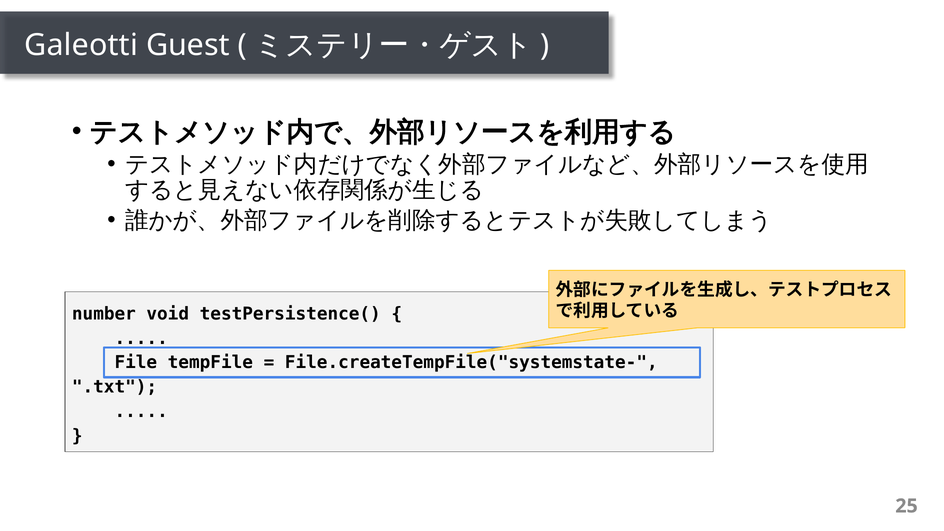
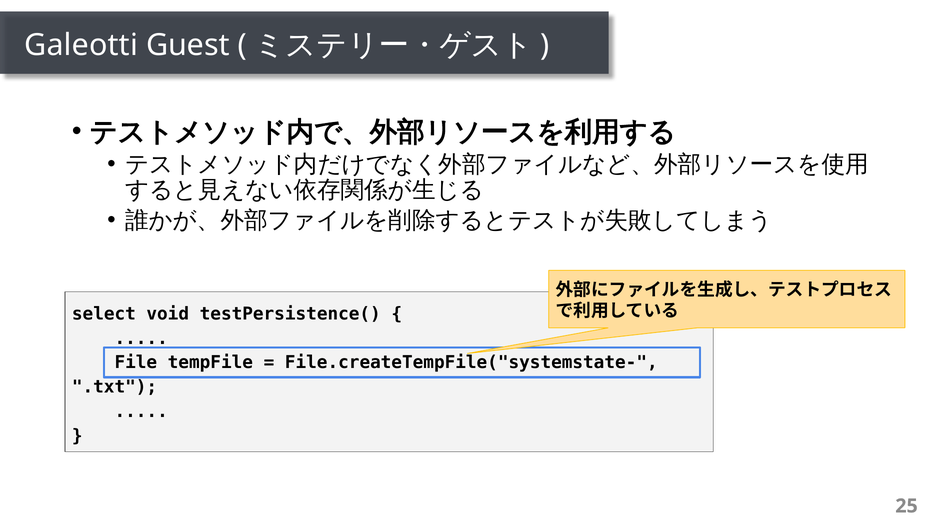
number: number -> select (104, 314)
